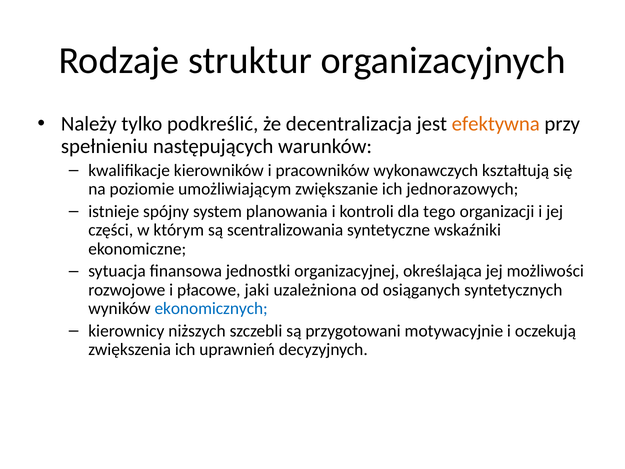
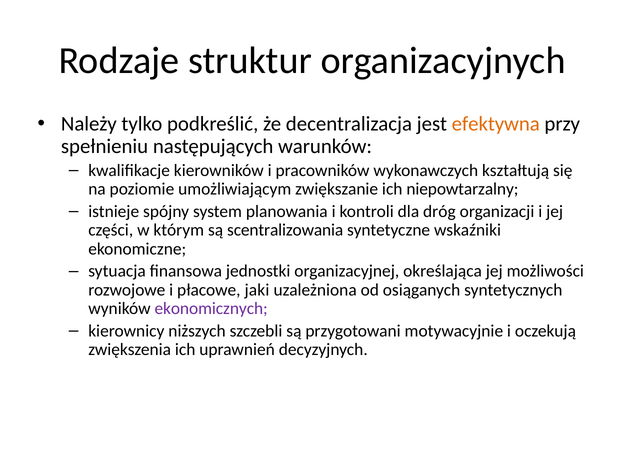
jednorazowych: jednorazowych -> niepowtarzalny (462, 189)
tego: tego -> dróg (439, 211)
ekonomicznych colour: blue -> purple (211, 308)
